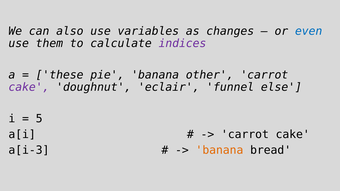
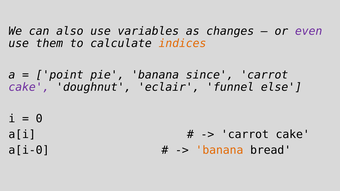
even colour: blue -> purple (309, 31)
indices colour: purple -> orange (182, 43)
these: these -> point (60, 75)
other: other -> since (210, 75)
5: 5 -> 0 (39, 119)
a[i-3: a[i-3 -> a[i-0 (29, 150)
